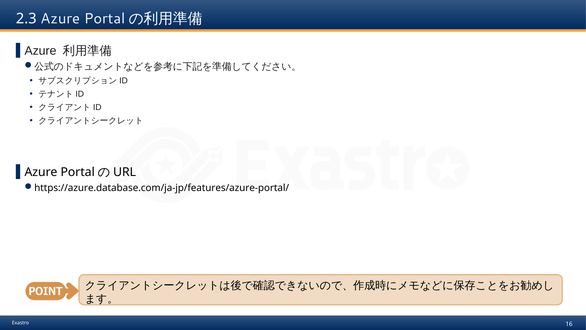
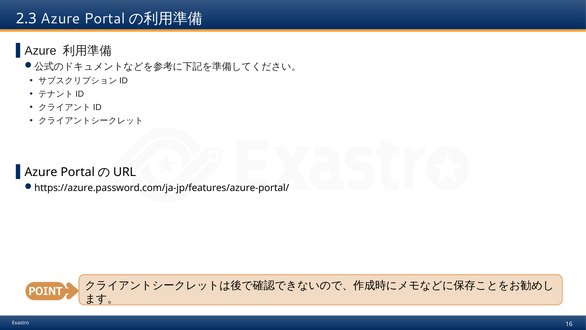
https://azure.database.com/ja-jp/features/azure-portal/: https://azure.database.com/ja-jp/features/azure-portal/ -> https://azure.password.com/ja-jp/features/azure-portal/ (162, 188)
